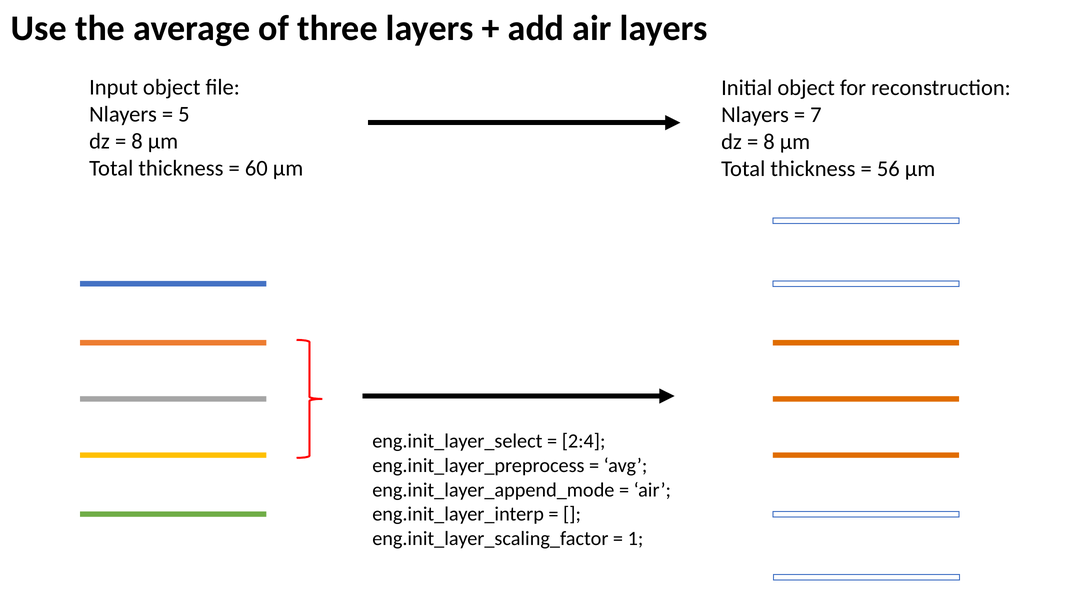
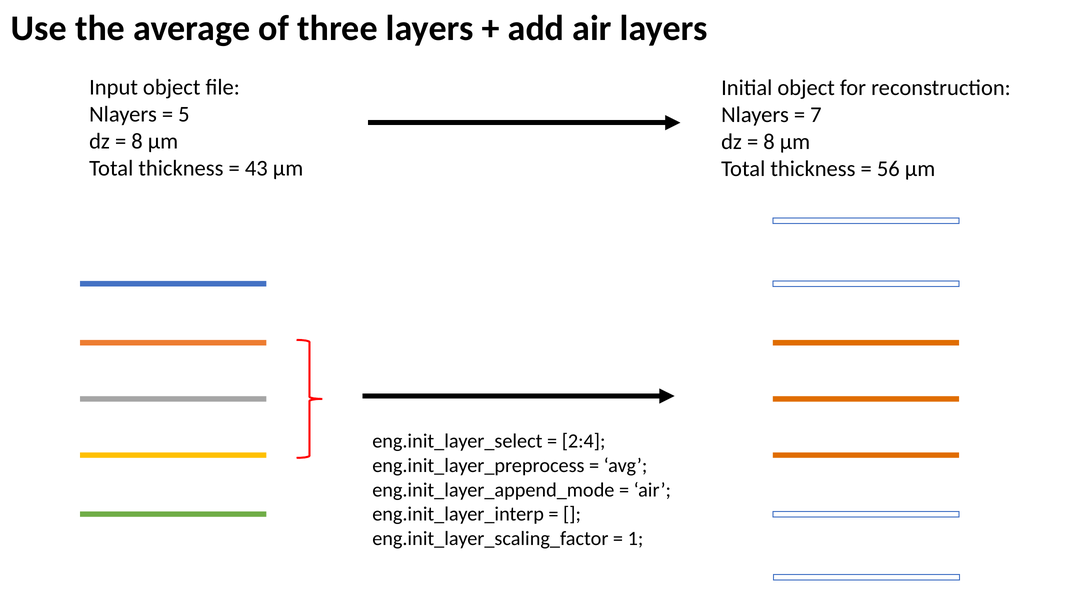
60: 60 -> 43 (256, 168)
